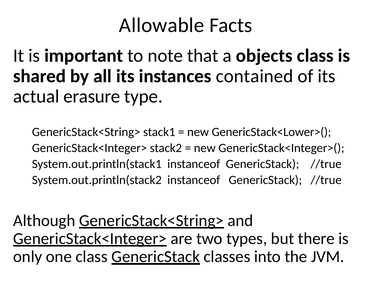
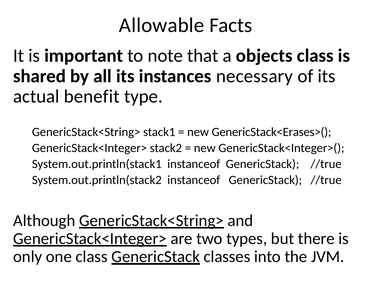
contained: contained -> necessary (255, 76)
erasure: erasure -> benefit (92, 96)
GenericStack<Lower>(: GenericStack<Lower>( -> GenericStack<Erases>( (271, 132)
